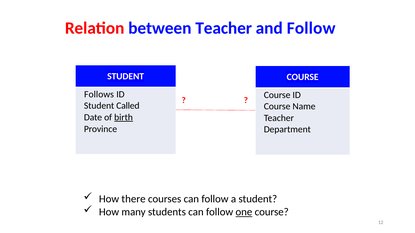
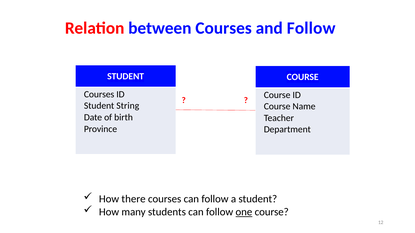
between Teacher: Teacher -> Courses (224, 28)
Follows: Follows -> Courses (99, 94)
Called: Called -> String (128, 106)
birth underline: present -> none (124, 118)
